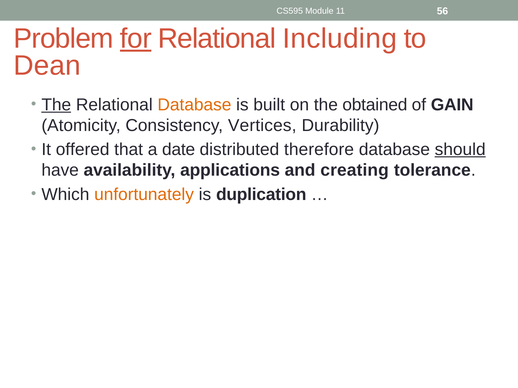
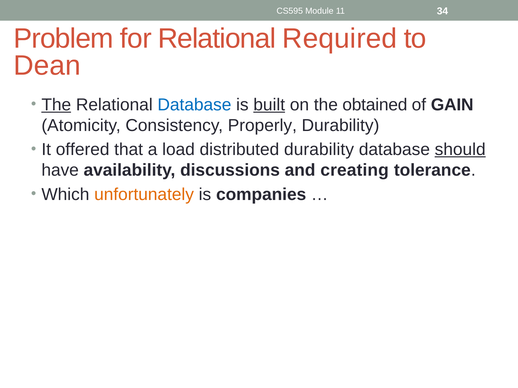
56: 56 -> 34 (442, 11)
for underline: present -> none (136, 39)
Including: Including -> Required (340, 39)
Database colour: orange -> blue (194, 105)
built underline: none -> present (269, 105)
Vertices: Vertices -> Properly (262, 126)
date: date -> load (179, 150)
distributed therefore: therefore -> durability (319, 150)
applications: applications -> discussions (230, 170)
duplication: duplication -> companies (261, 195)
